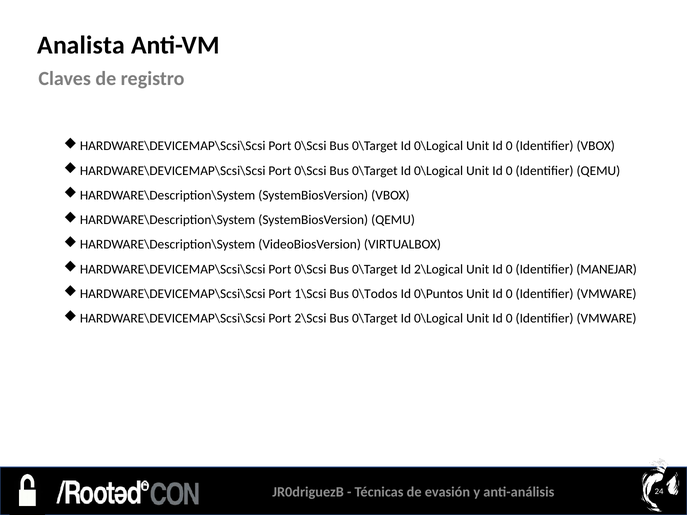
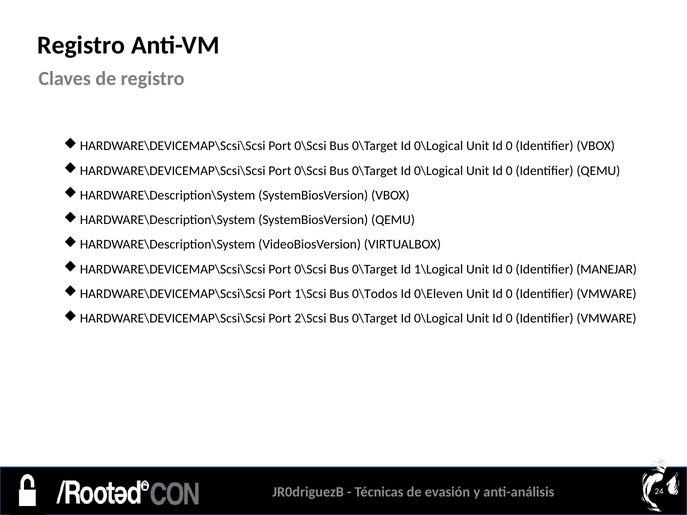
Analista: Analista -> Registro (81, 46)
2\Logical: 2\Logical -> 1\Logical (439, 269)
0\Puntos: 0\Puntos -> 0\Eleven (439, 294)
